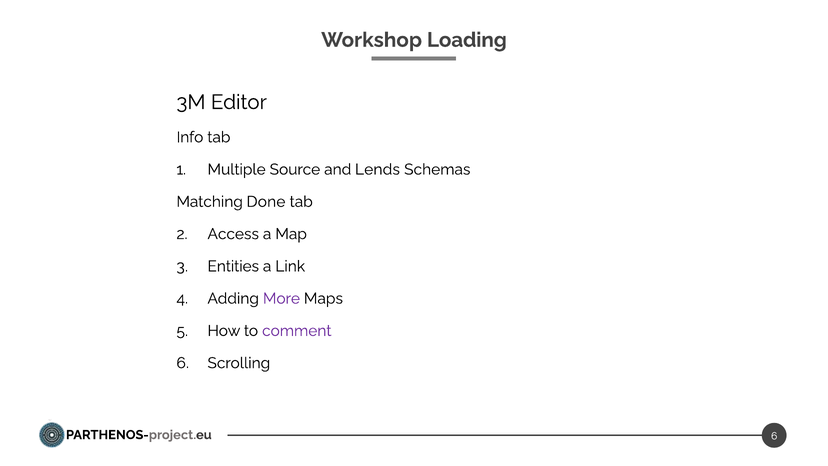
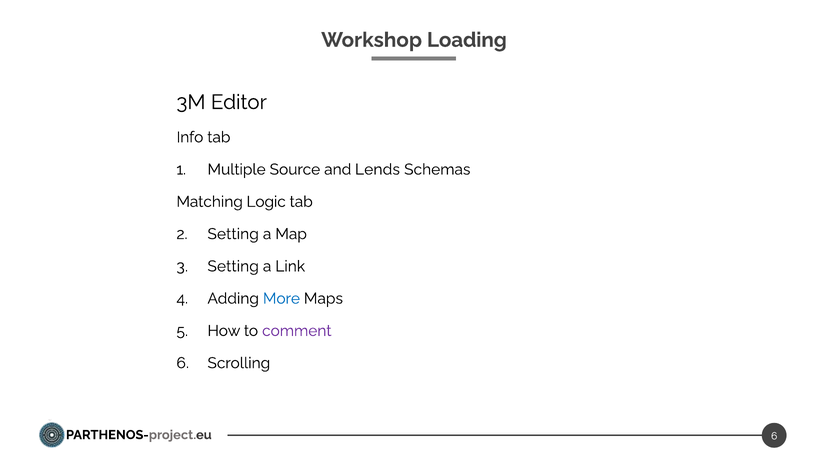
Done: Done -> Logic (266, 202)
Access: Access -> Setting (233, 234)
Entities: Entities -> Setting (233, 266)
More colour: purple -> blue (281, 298)
